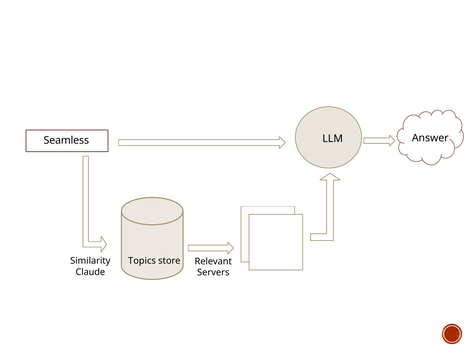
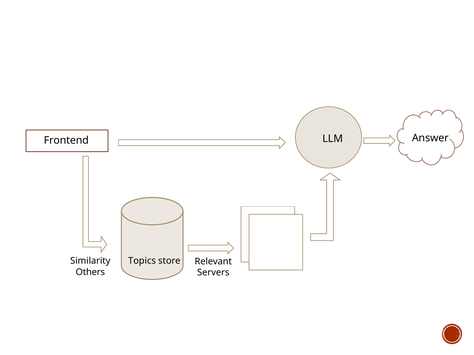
Seamless: Seamless -> Frontend (66, 141)
Claude: Claude -> Others (90, 272)
